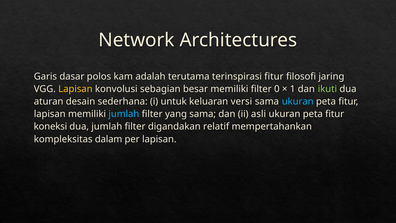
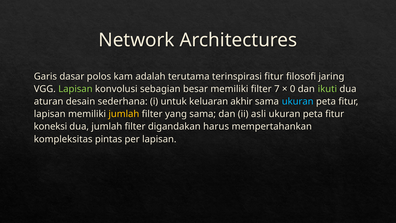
Lapisan colour: yellow -> light green (75, 89)
0: 0 -> 7 (277, 89)
1: 1 -> 0 (293, 89)
versi: versi -> akhir (242, 101)
jumlah colour: light blue -> yellow (124, 114)
relatif: relatif -> harus (216, 126)
dalam: dalam -> pintas (109, 139)
